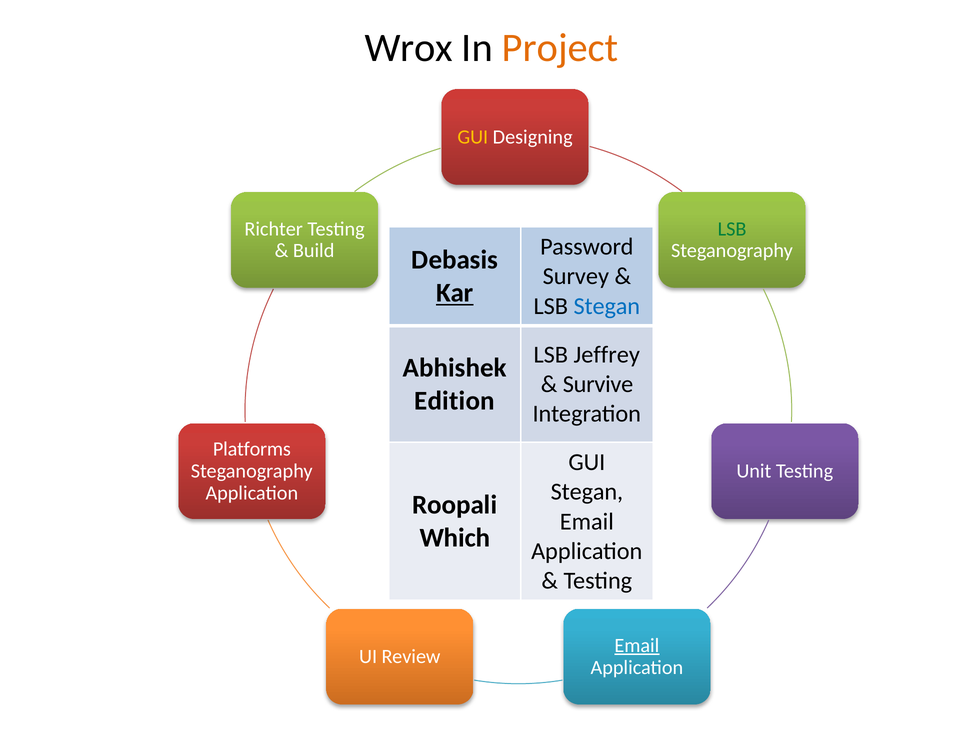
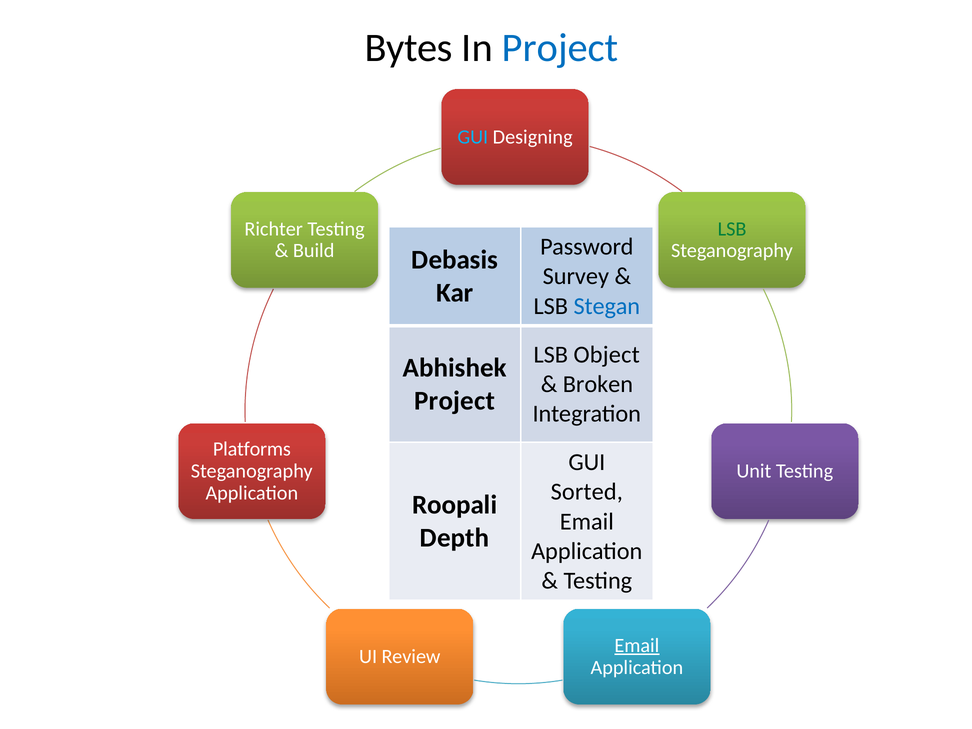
Wrox: Wrox -> Bytes (409, 48)
Project colour: orange -> blue (560, 48)
GUI colour: yellow -> light blue (473, 137)
Kar underline: present -> none (455, 293)
Jeffrey: Jeffrey -> Object (607, 354)
Survive: Survive -> Broken (598, 384)
Edition: Edition -> Project (455, 401)
Stegan: Stegan -> Sorted (587, 492)
Which: Which -> Depth (455, 538)
